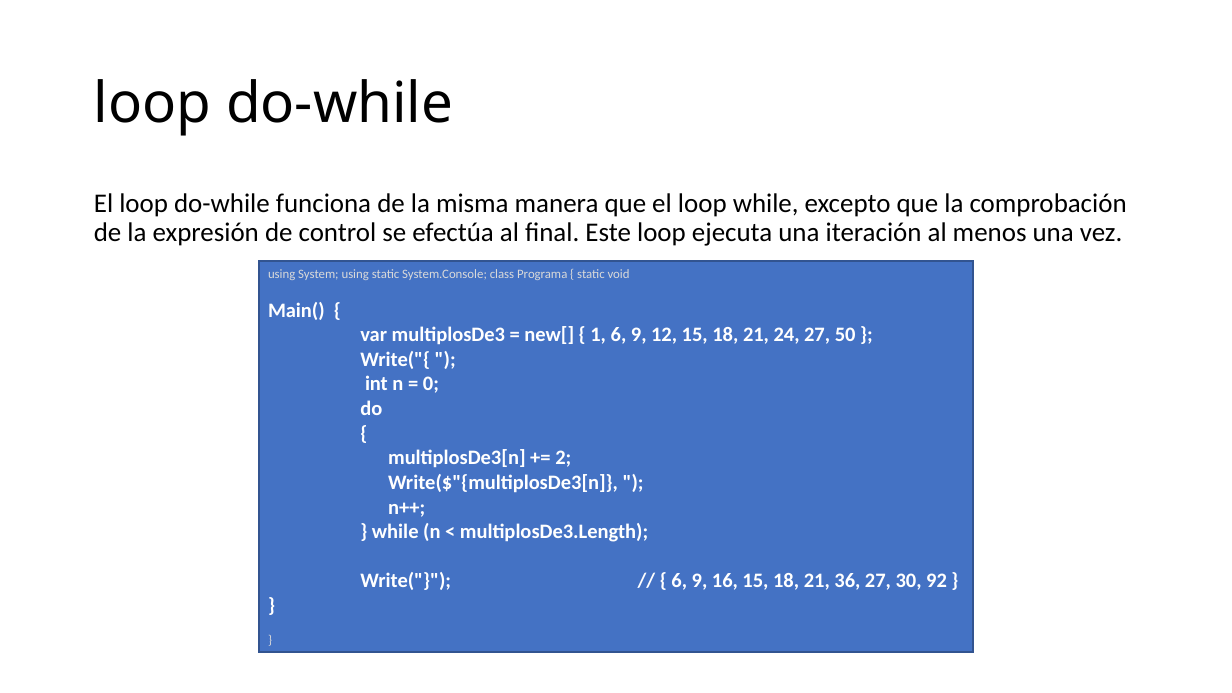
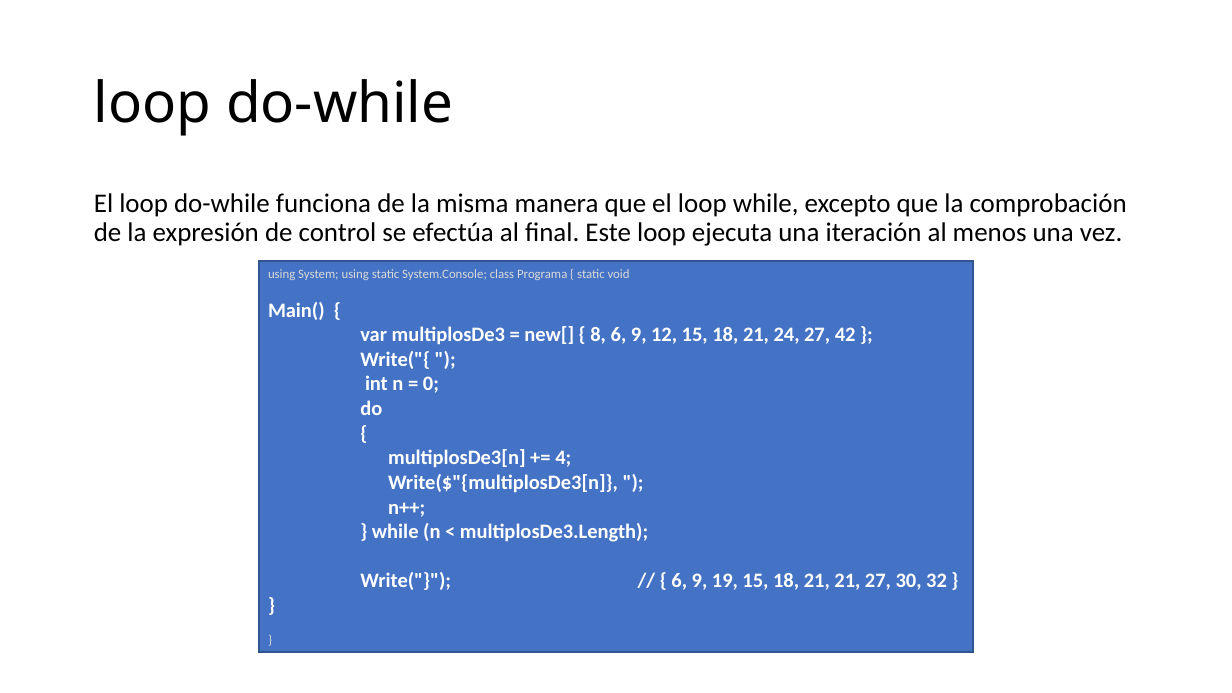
1: 1 -> 8 (598, 335)
50: 50 -> 42 (845, 335)
2: 2 -> 4 (563, 458)
16: 16 -> 19 (725, 581)
21 36: 36 -> 21 (847, 581)
92: 92 -> 32 (937, 581)
